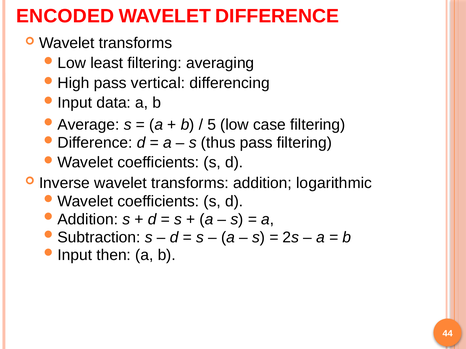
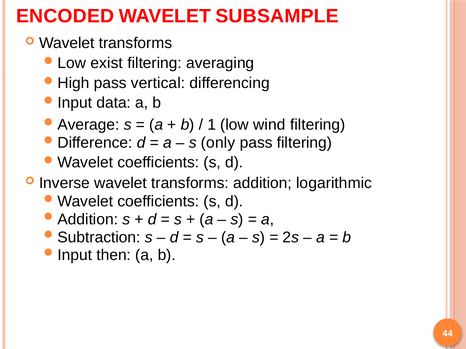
DIFFERENCE: DIFFERENCE -> SUBSAMPLE (277, 16)
least: least -> exist (107, 63)
5: 5 -> 1 (212, 125)
case: case -> wind (269, 125)
thus: thus -> only (218, 143)
